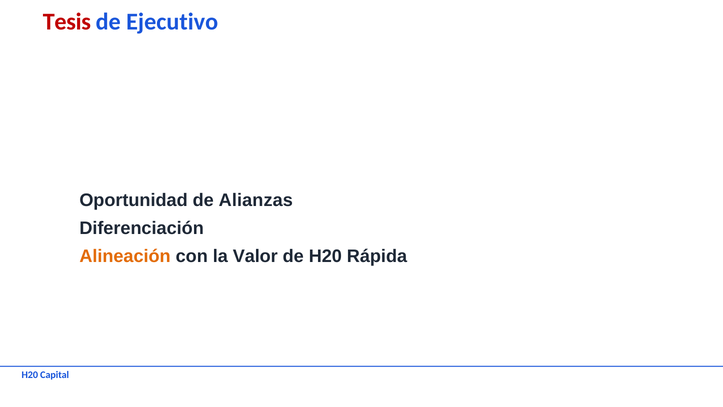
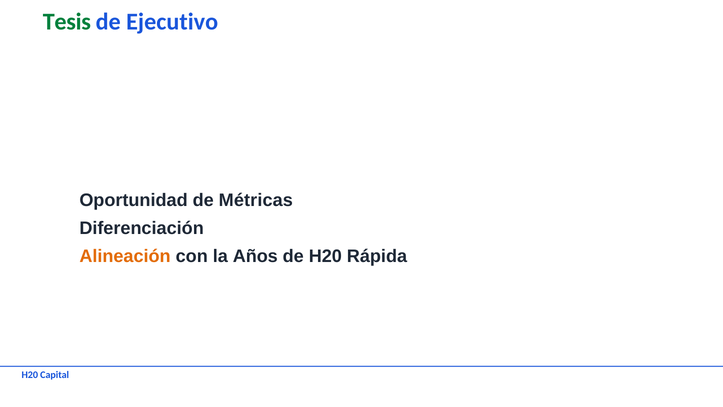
Tesis colour: red -> green (67, 22)
Alianzas: Alianzas -> Métricas (256, 200)
Valor: Valor -> Años (255, 256)
